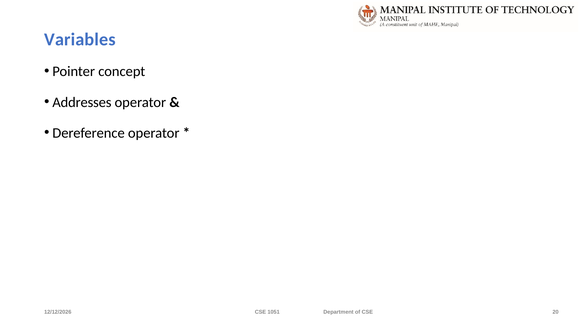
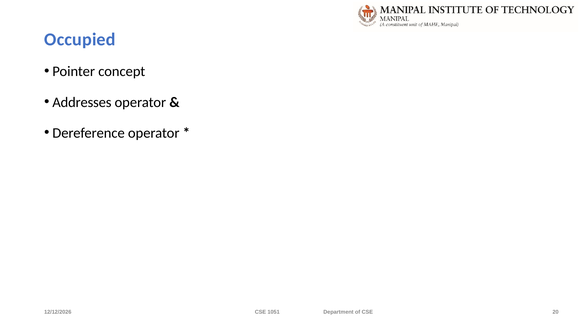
Variables: Variables -> Occupied (80, 39)
